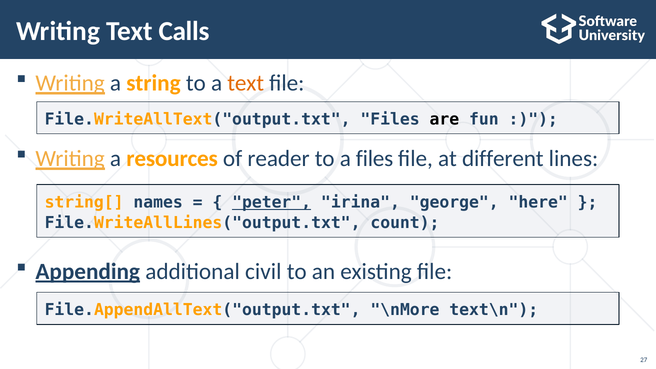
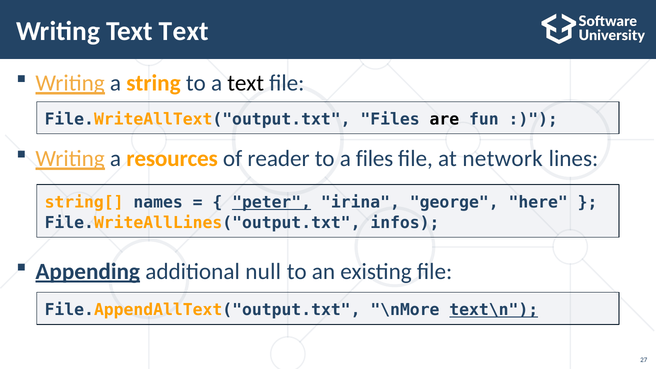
Text Calls: Calls -> Text (184, 31)
text colour: orange -> black (246, 83)
different: different -> network (503, 159)
count: count -> infos (405, 223)
civil: civil -> null (263, 272)
text\n underline: none -> present (494, 310)
